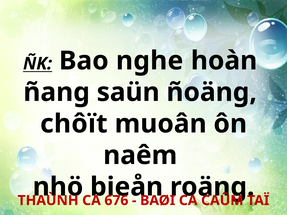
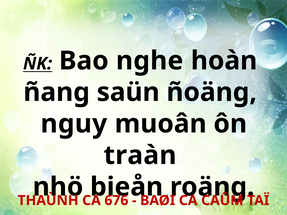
chôït: chôït -> nguy (74, 124)
naêm: naêm -> traàn (140, 156)
